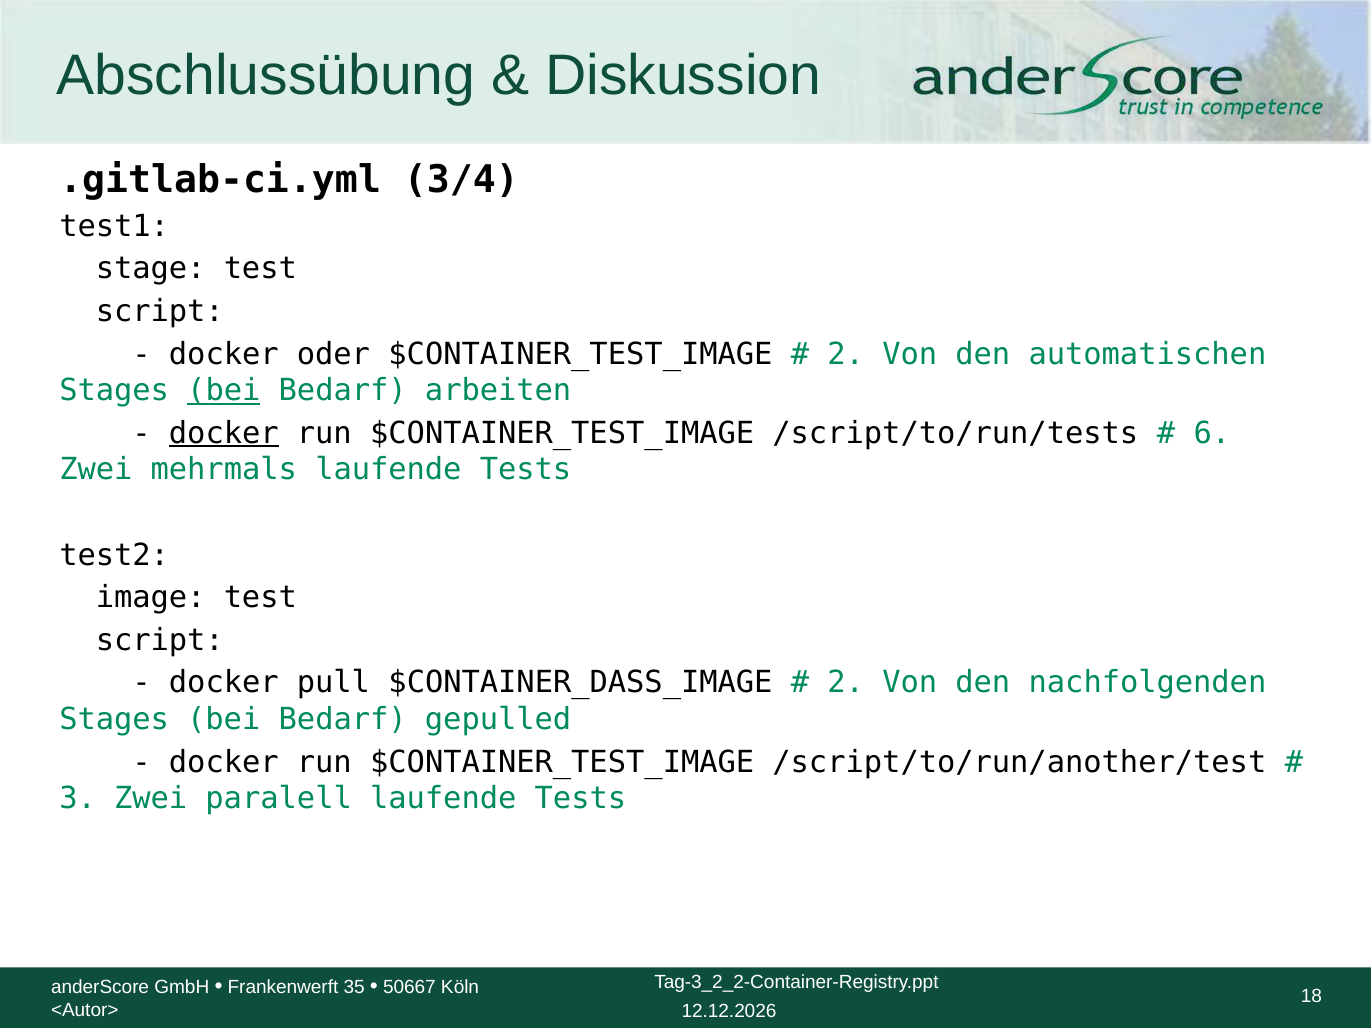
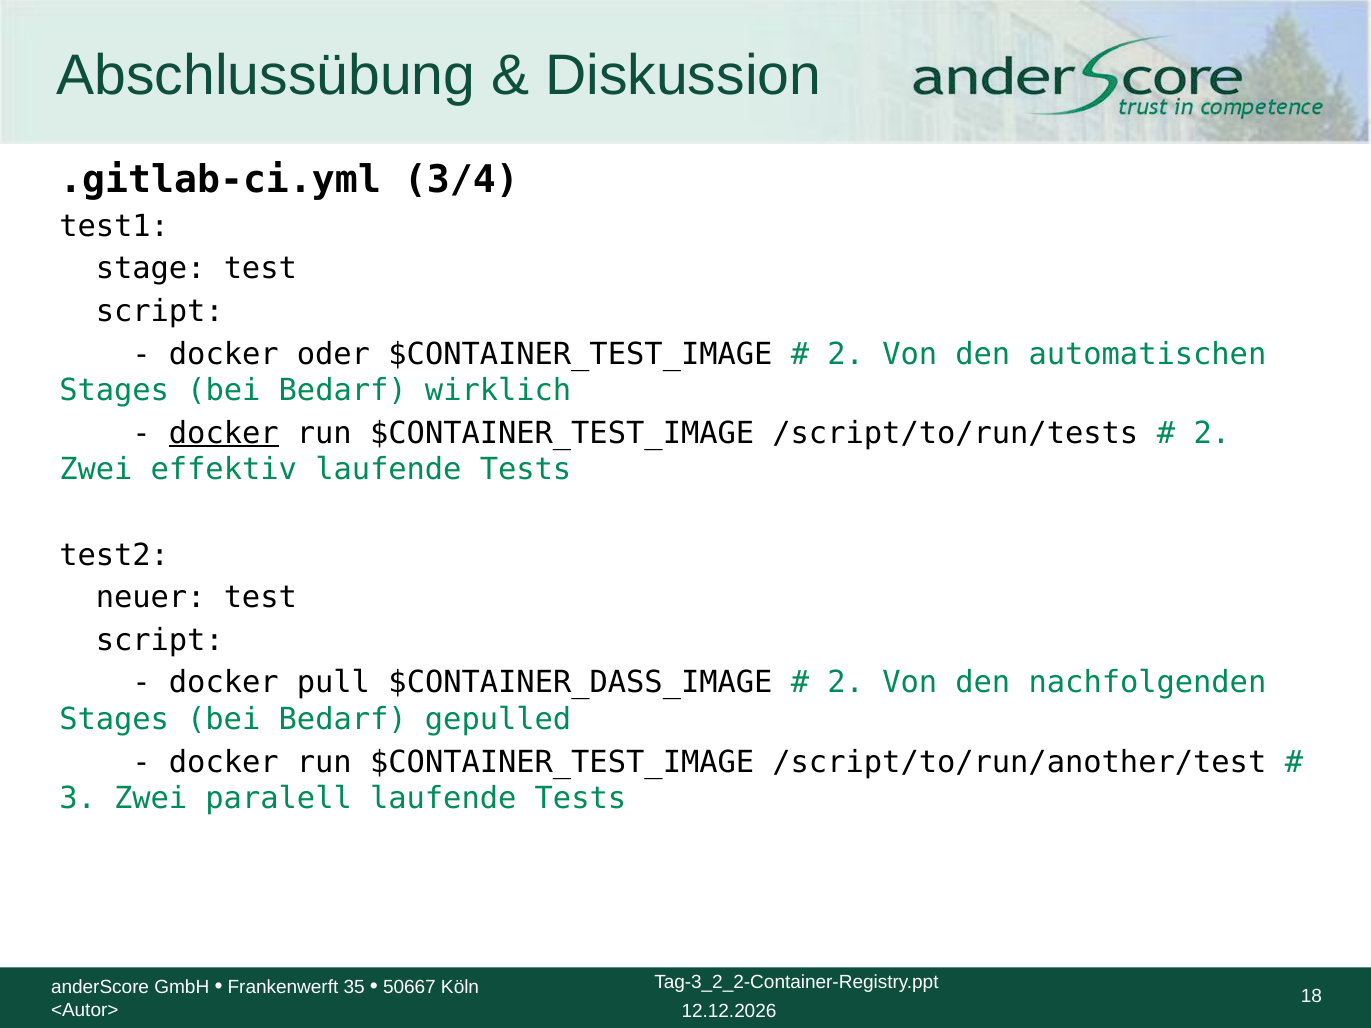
bei underline: present -> none (224, 391)
arbeiten: arbeiten -> wirklich (498, 391)
6: 6 -> 2 (1212, 433)
mehrmals: mehrmals -> effektiv (224, 470)
image: image -> neuer (151, 598)
